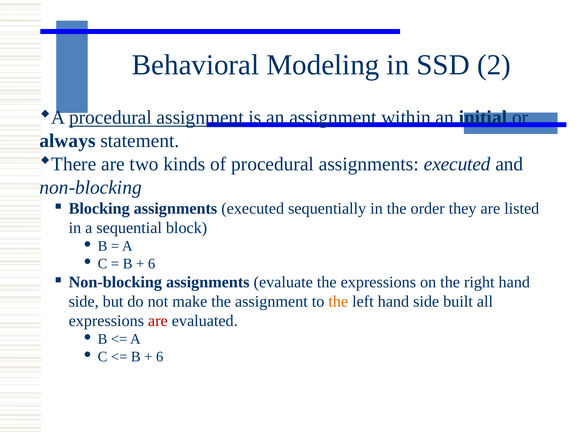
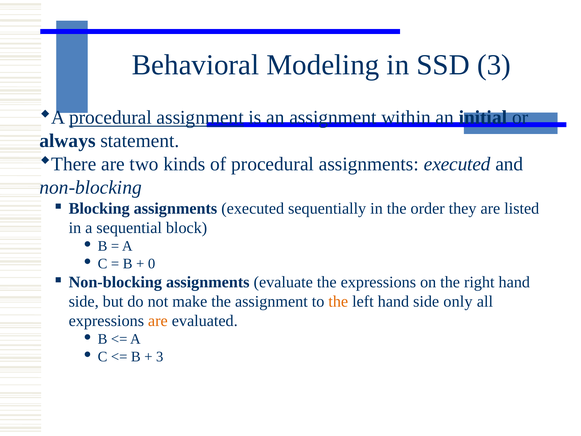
SSD 2: 2 -> 3 (494, 65)
6: 6 -> 0 (152, 263)
built: built -> only (458, 301)
are colour: red -> orange (158, 321)
6: 6 -> 3 (160, 356)
